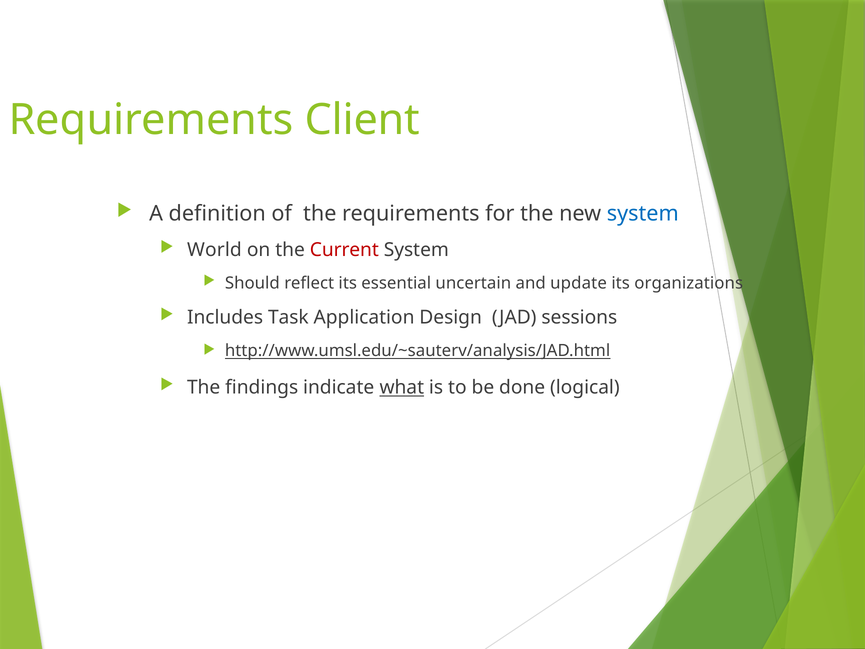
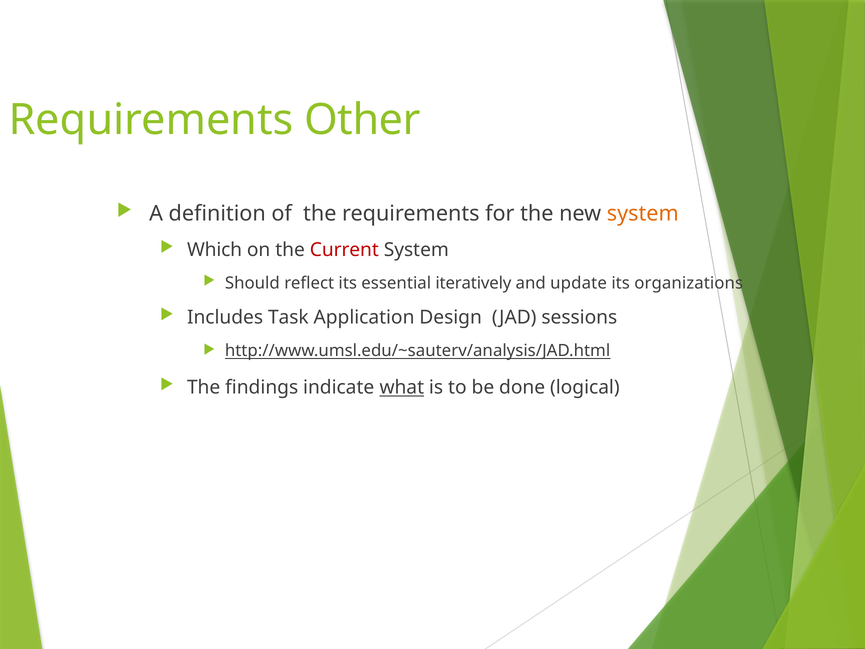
Client: Client -> Other (362, 120)
system colour: blue -> orange (643, 213)
World: World -> Which (215, 250)
uncertain: uncertain -> iteratively (473, 283)
